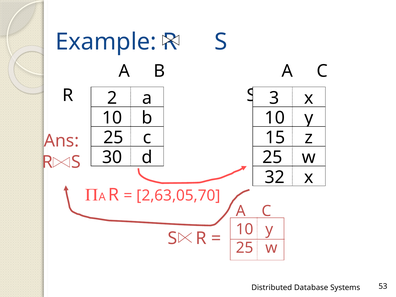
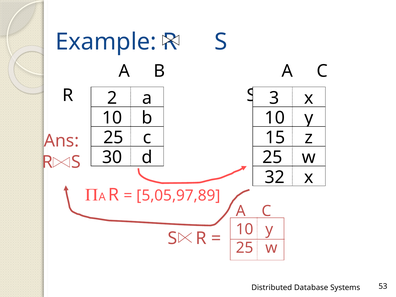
2,63,05,70: 2,63,05,70 -> 5,05,97,89 (178, 196)
